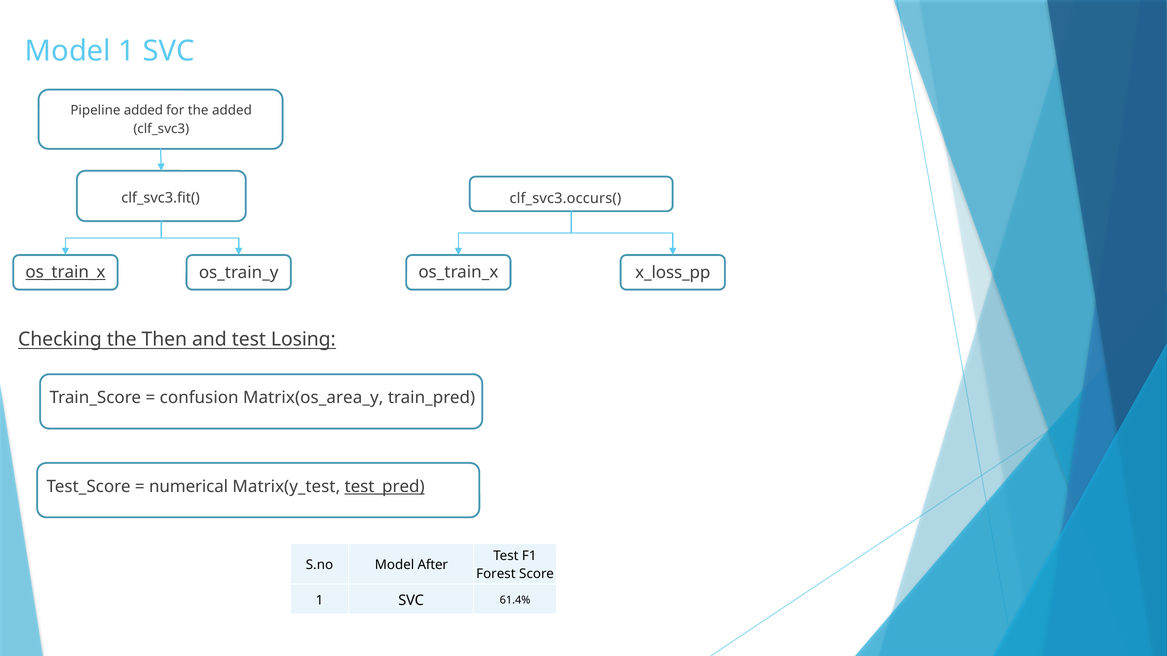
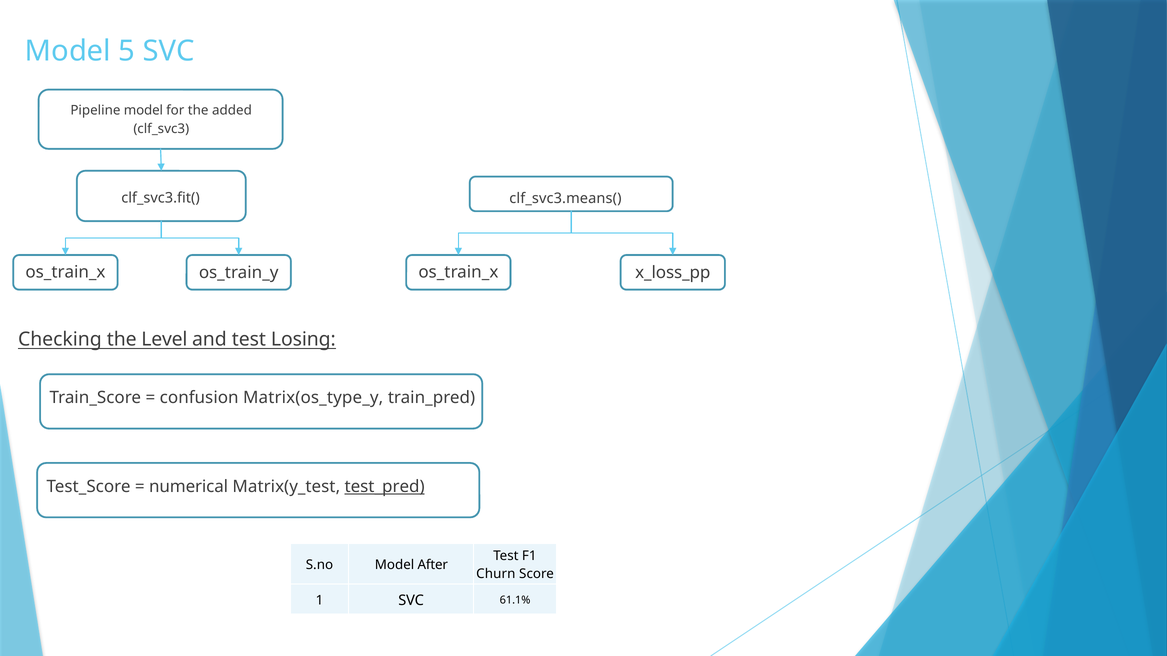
Model 1: 1 -> 5 (127, 51)
Pipeline added: added -> model (143, 111)
clf_svc3.occurs(: clf_svc3.occurs( -> clf_svc3.means( (565, 199)
os_train_x underline: present -> none (65, 272)
Then: Then -> Level (164, 340)
Matrix(os_area_y: Matrix(os_area_y -> Matrix(os_type_y (313, 398)
Forest: Forest -> Churn (496, 574)
61.4%: 61.4% -> 61.1% (515, 600)
